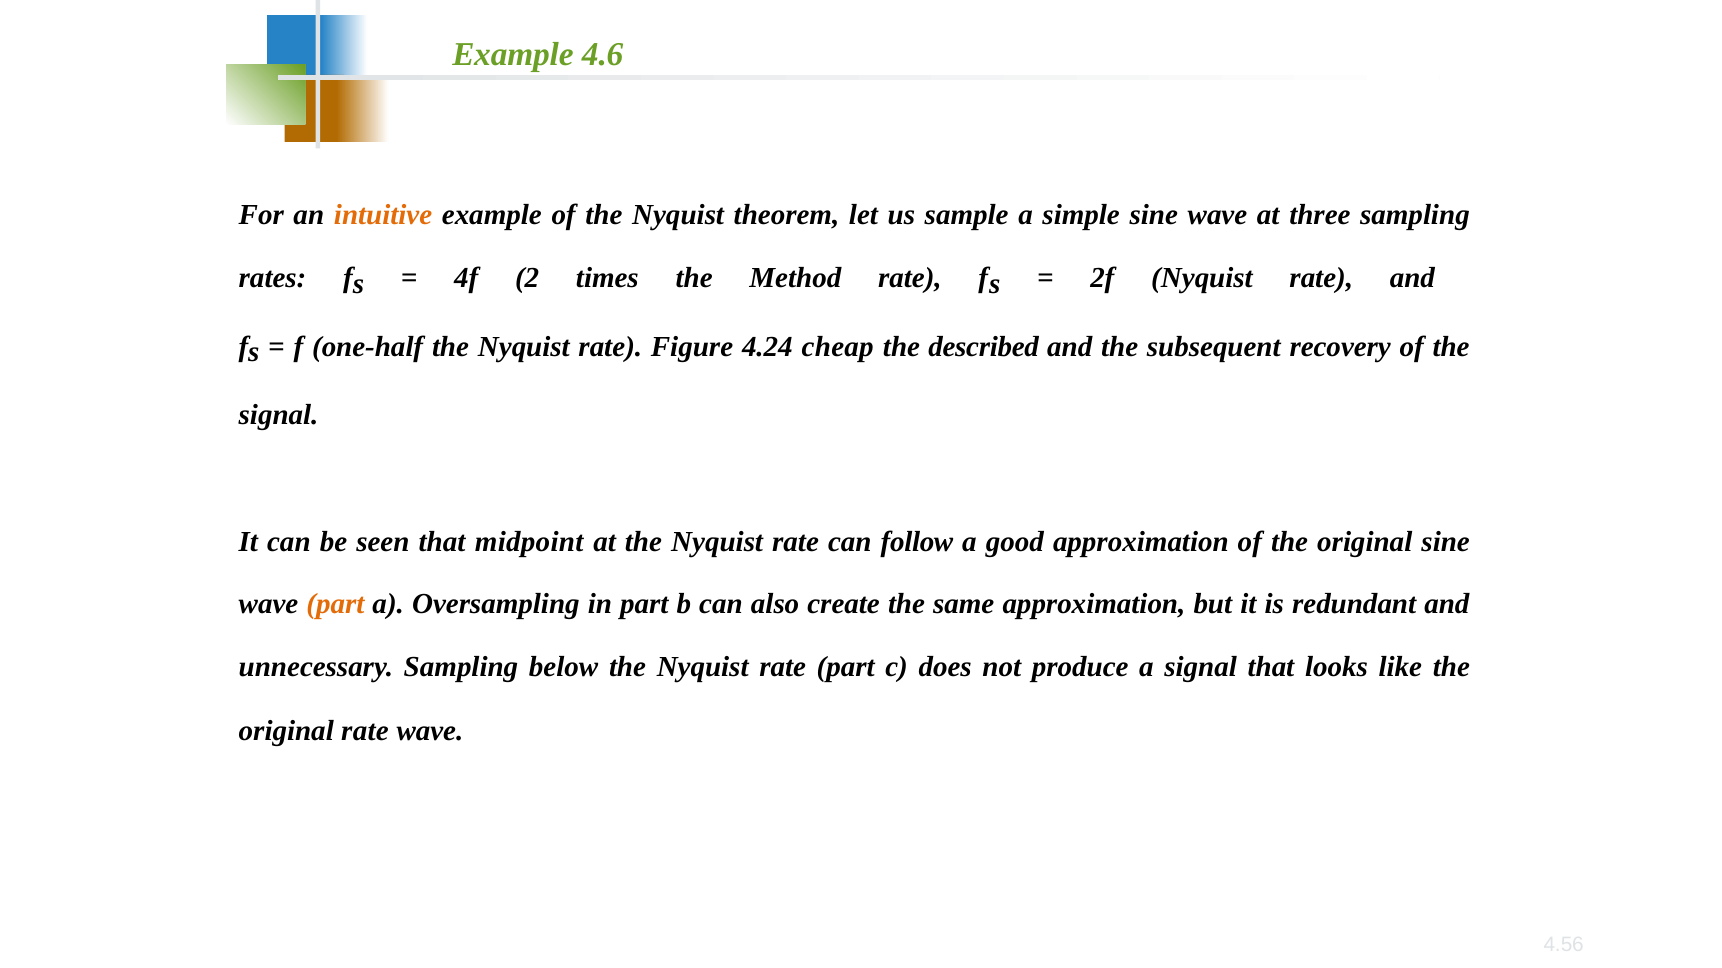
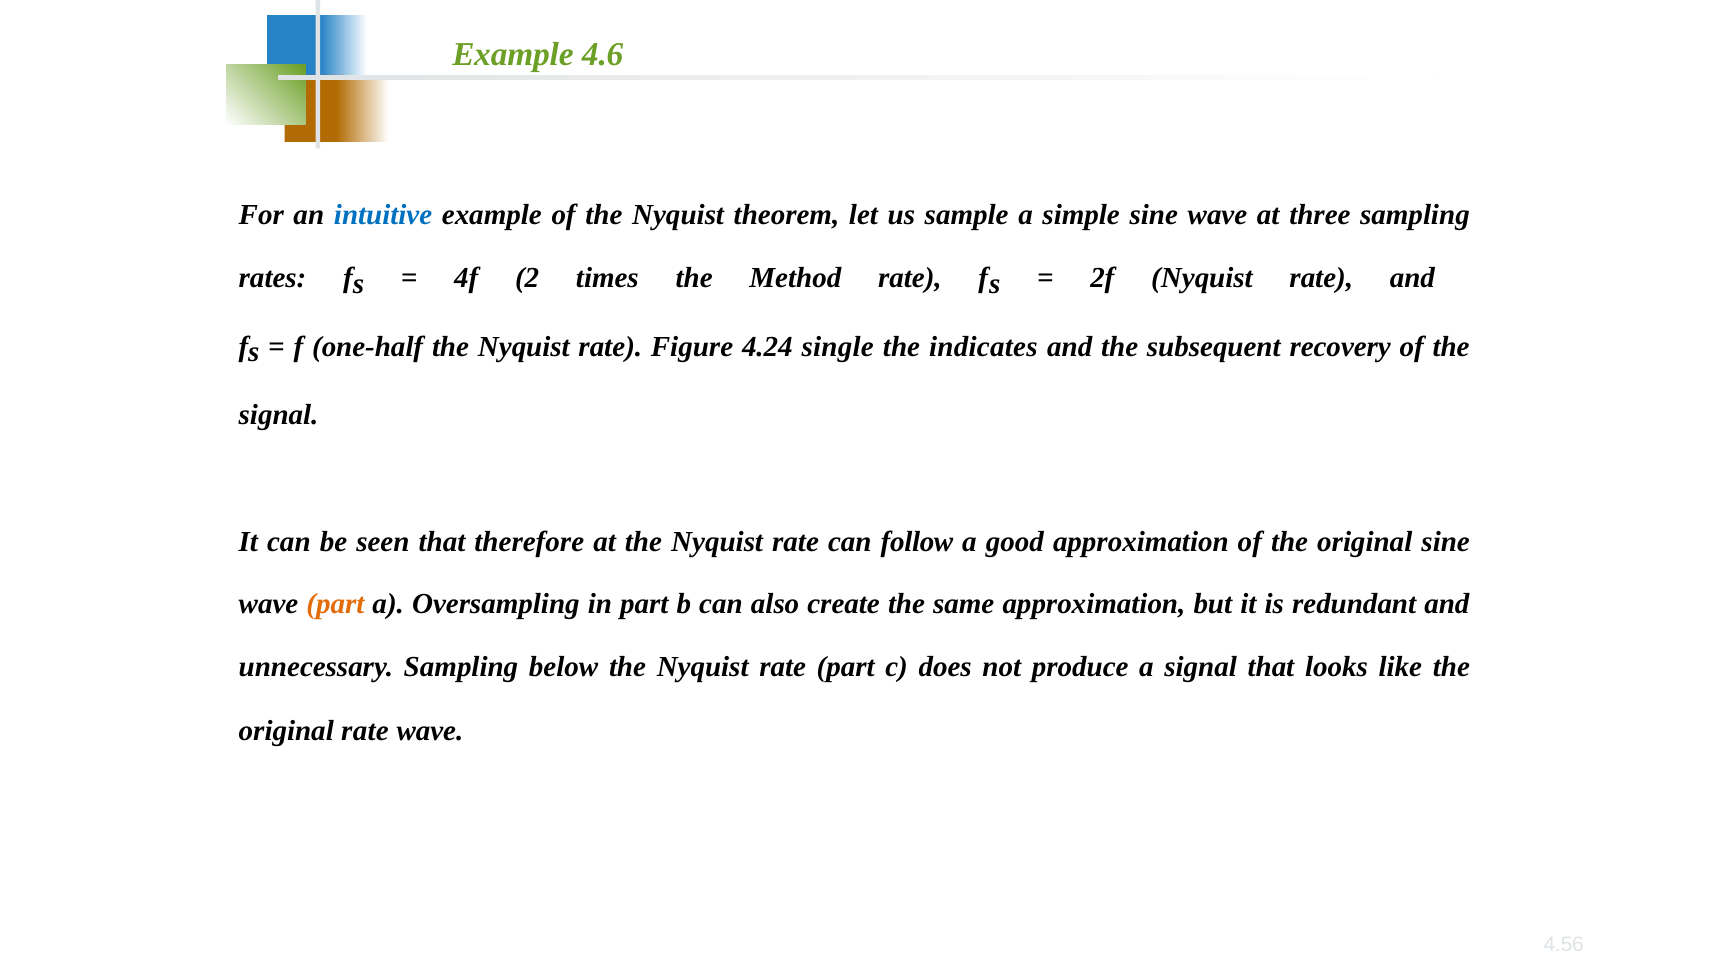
intuitive colour: orange -> blue (383, 215)
cheap: cheap -> single (838, 347)
described: described -> indicates (983, 347)
midpoint: midpoint -> therefore (529, 542)
